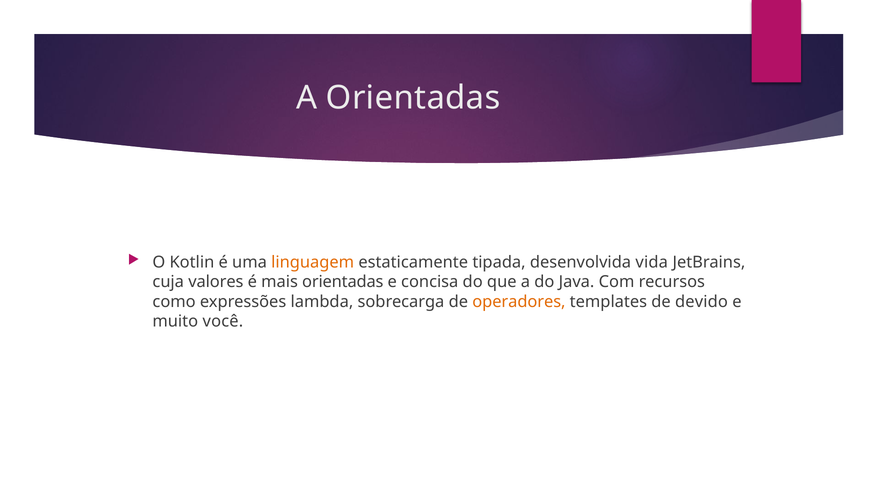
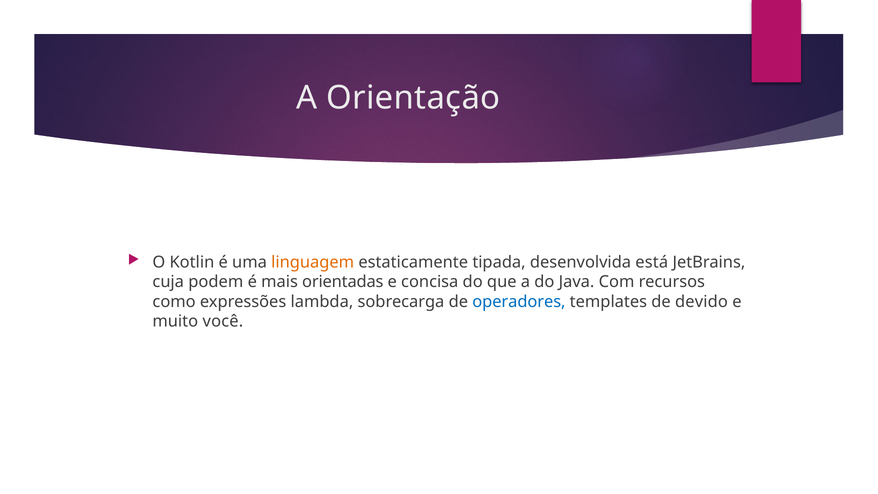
A Orientadas: Orientadas -> Orientação (413, 98)
vida: vida -> está (652, 262)
valores: valores -> podem (216, 282)
operadores colour: orange -> blue (519, 302)
